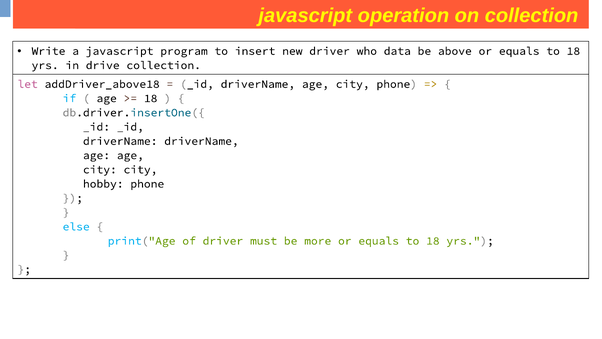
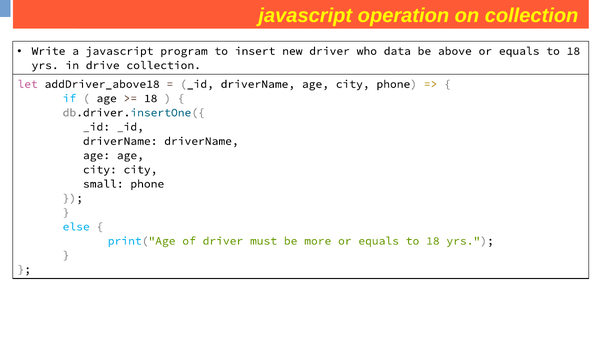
hobby: hobby -> small (103, 184)
